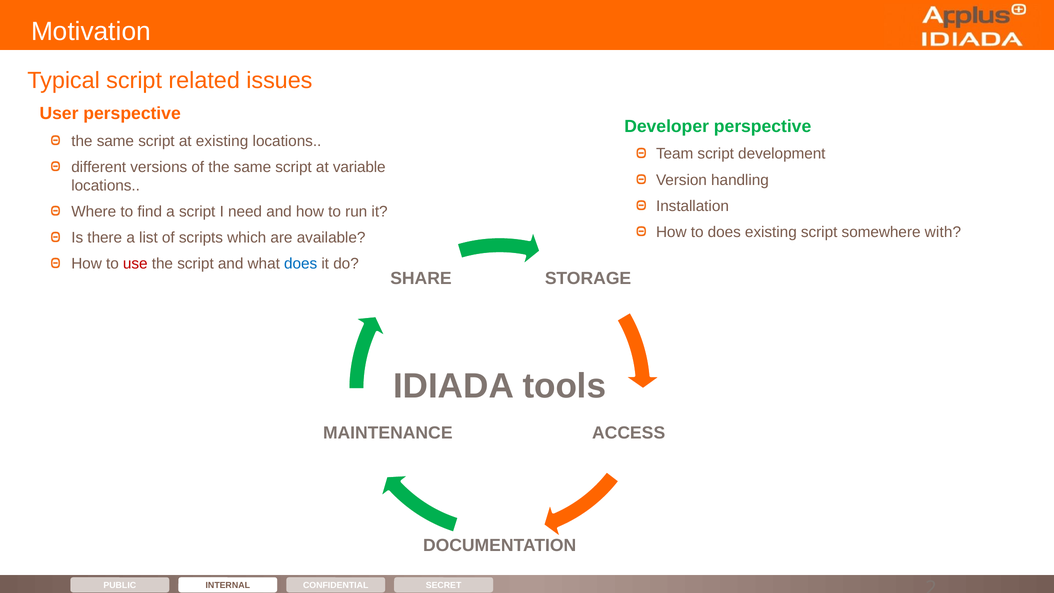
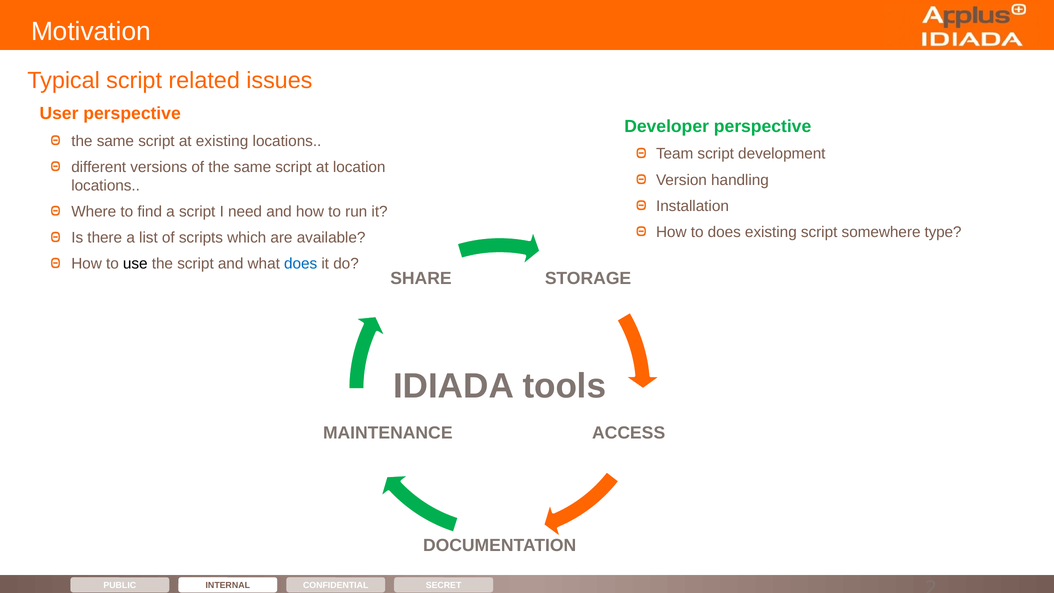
variable: variable -> location (359, 167)
with: with -> type (943, 232)
use colour: red -> black (135, 264)
